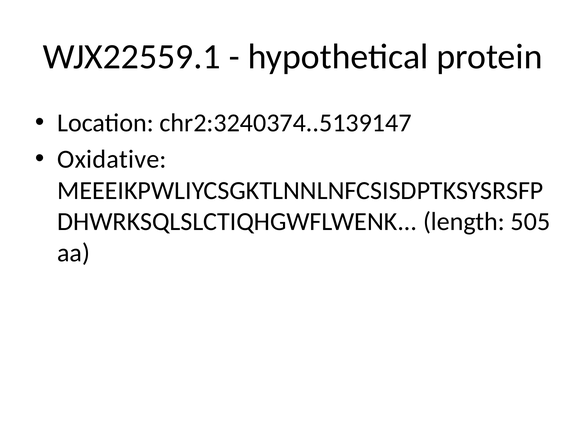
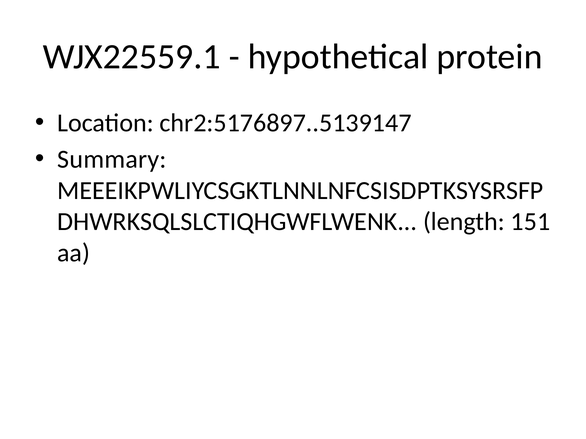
chr2:3240374..5139147: chr2:3240374..5139147 -> chr2:5176897..5139147 (286, 123)
Oxidative: Oxidative -> Summary (112, 159)
505: 505 -> 151 (530, 222)
